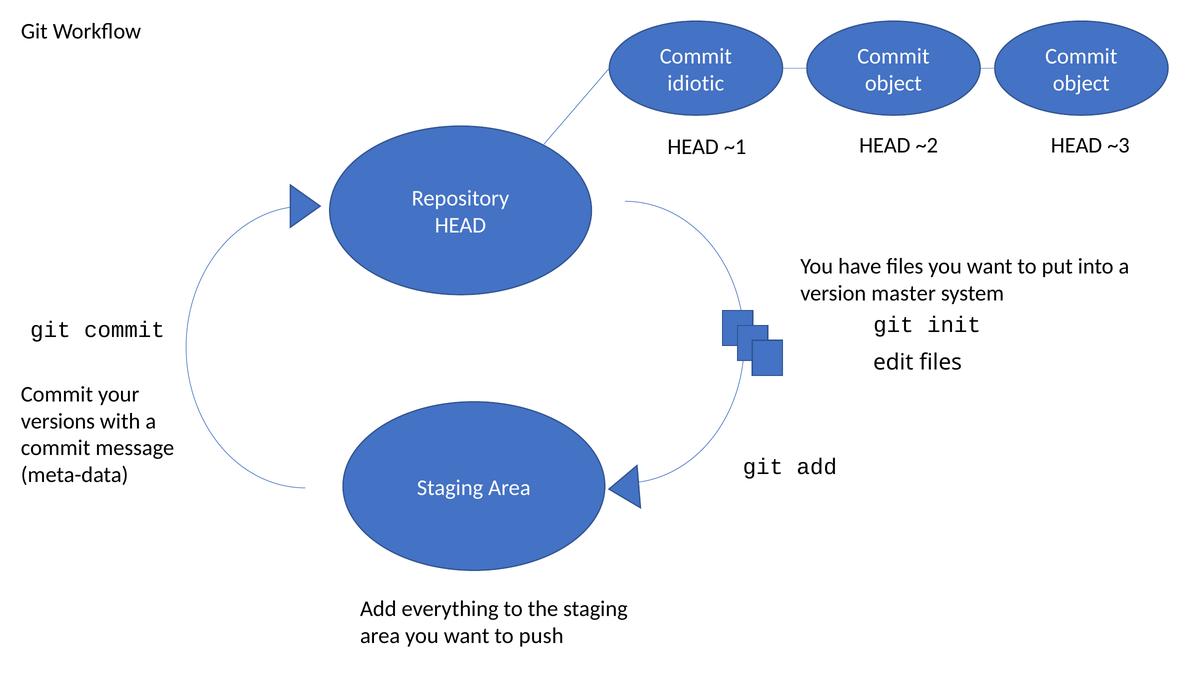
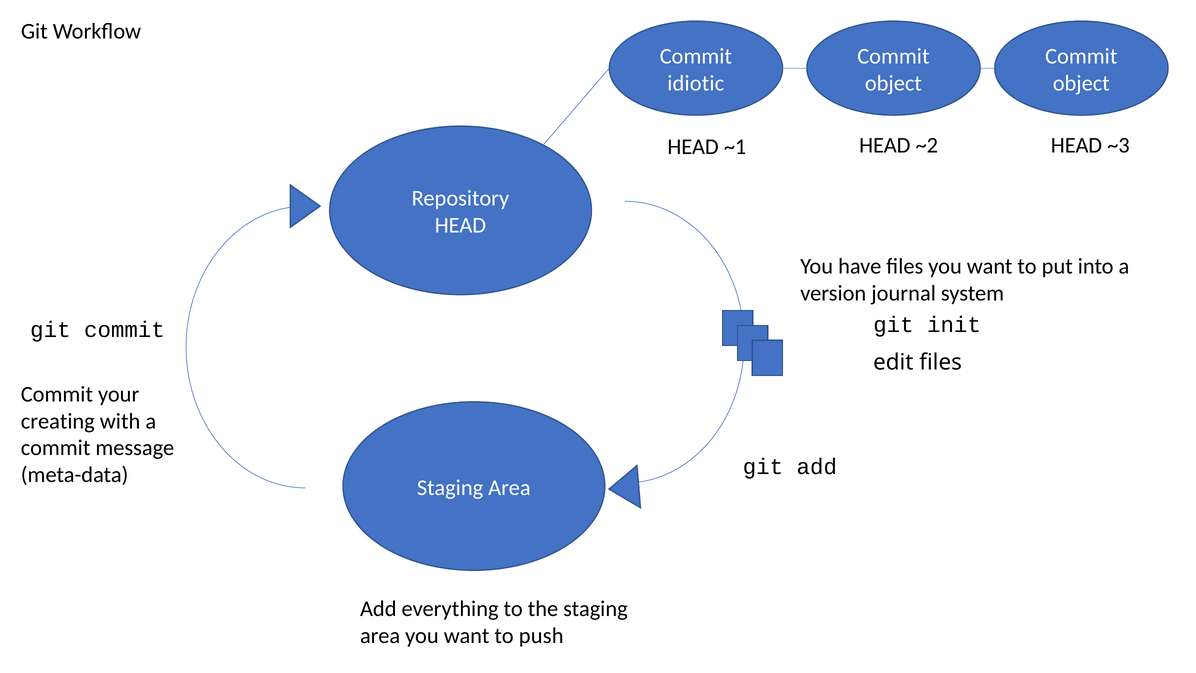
master: master -> journal (904, 293)
versions: versions -> creating (58, 421)
